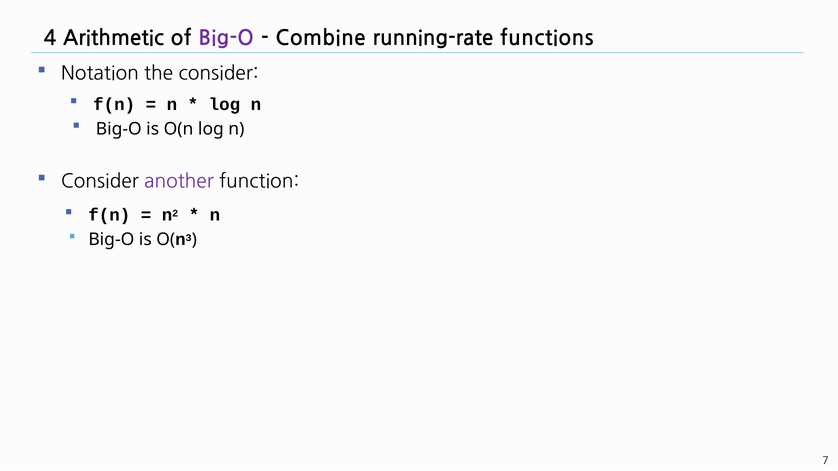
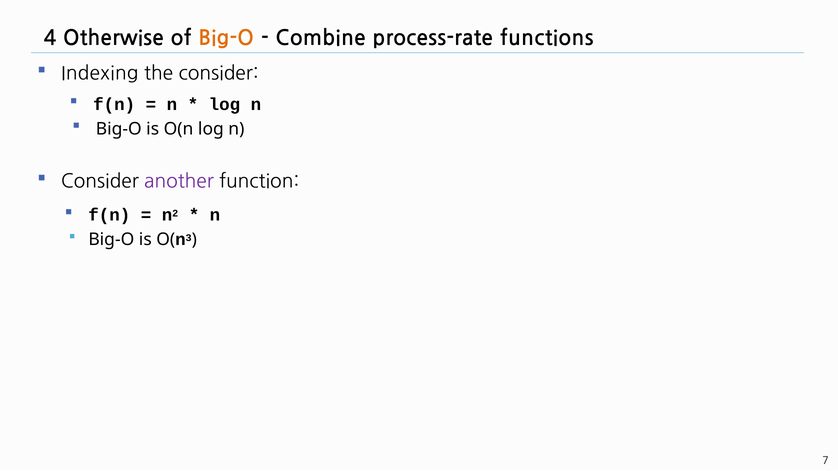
Arithmetic: Arithmetic -> Otherwise (113, 38)
Big-O colour: purple -> orange (226, 38)
running-rate: running-rate -> process-rate (433, 38)
Notation: Notation -> Indexing (100, 73)
